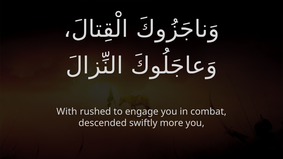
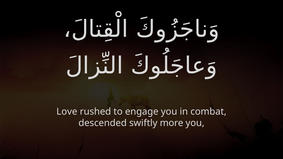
With: With -> Love (67, 112)
